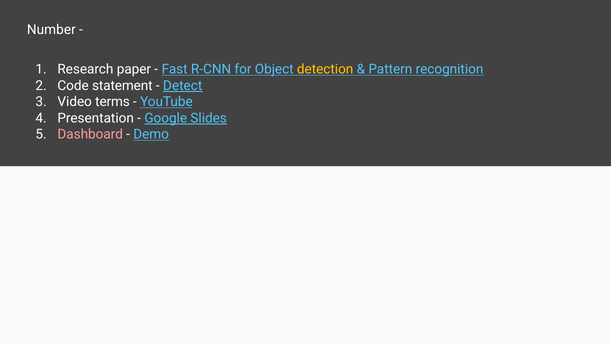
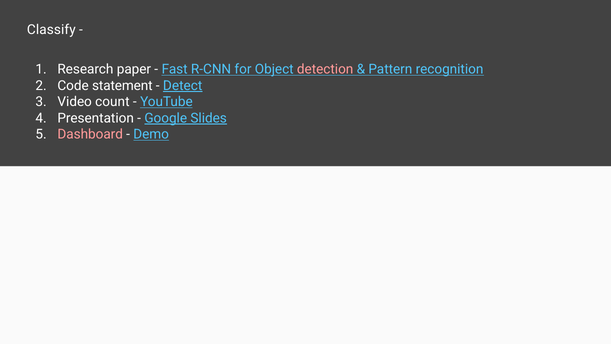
Number: Number -> Classify (51, 30)
detection colour: yellow -> pink (325, 69)
terms: terms -> count (112, 102)
